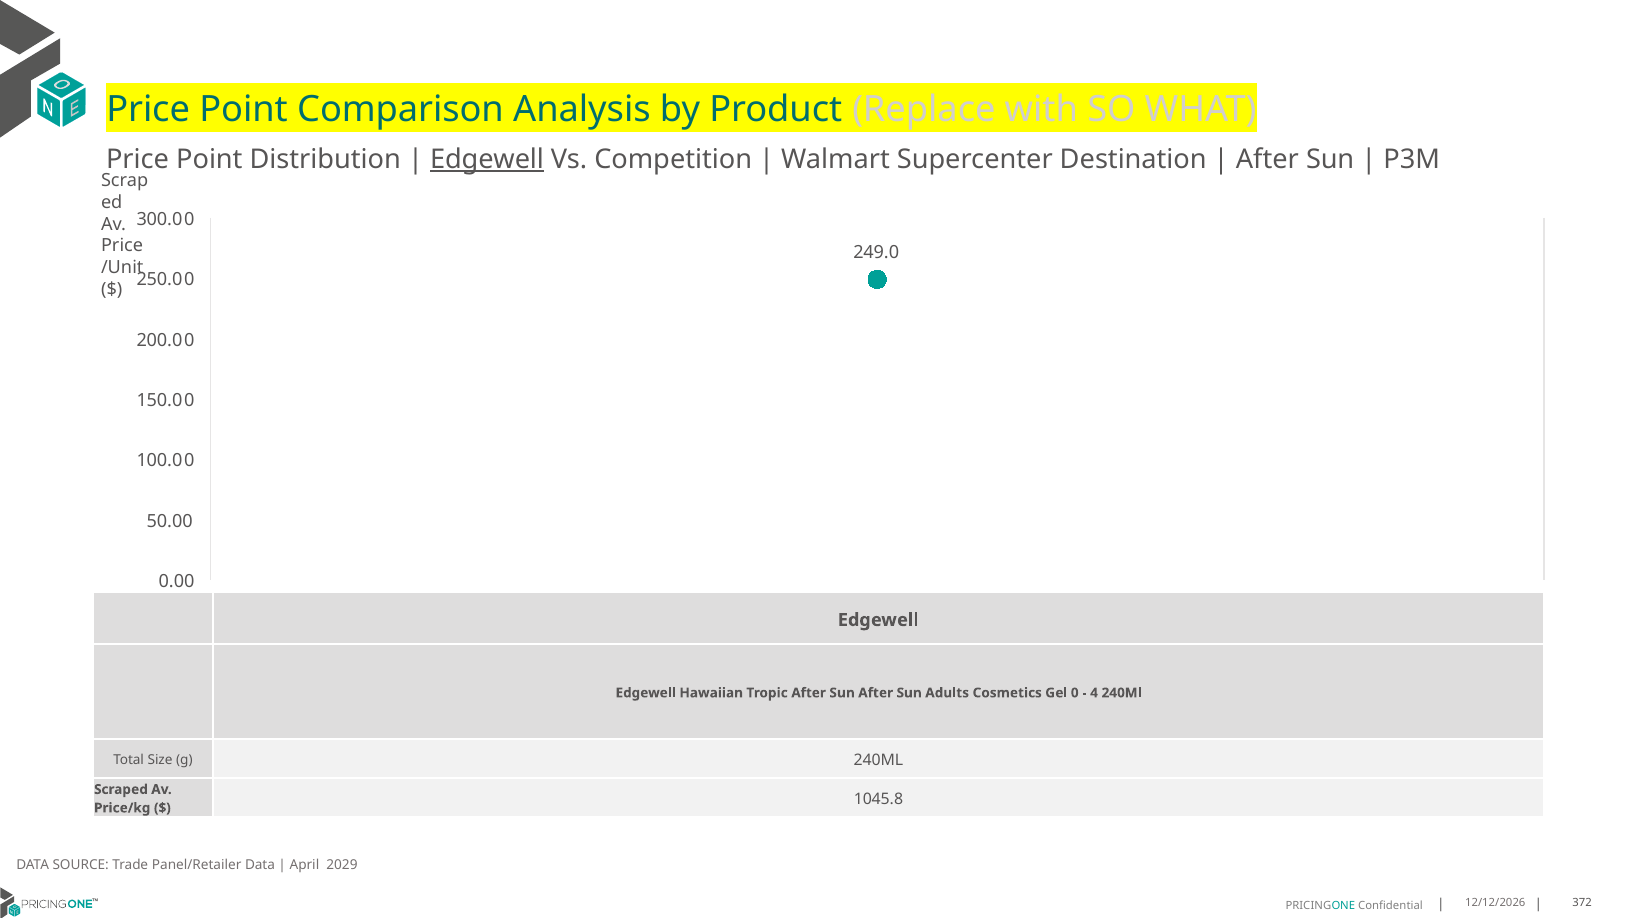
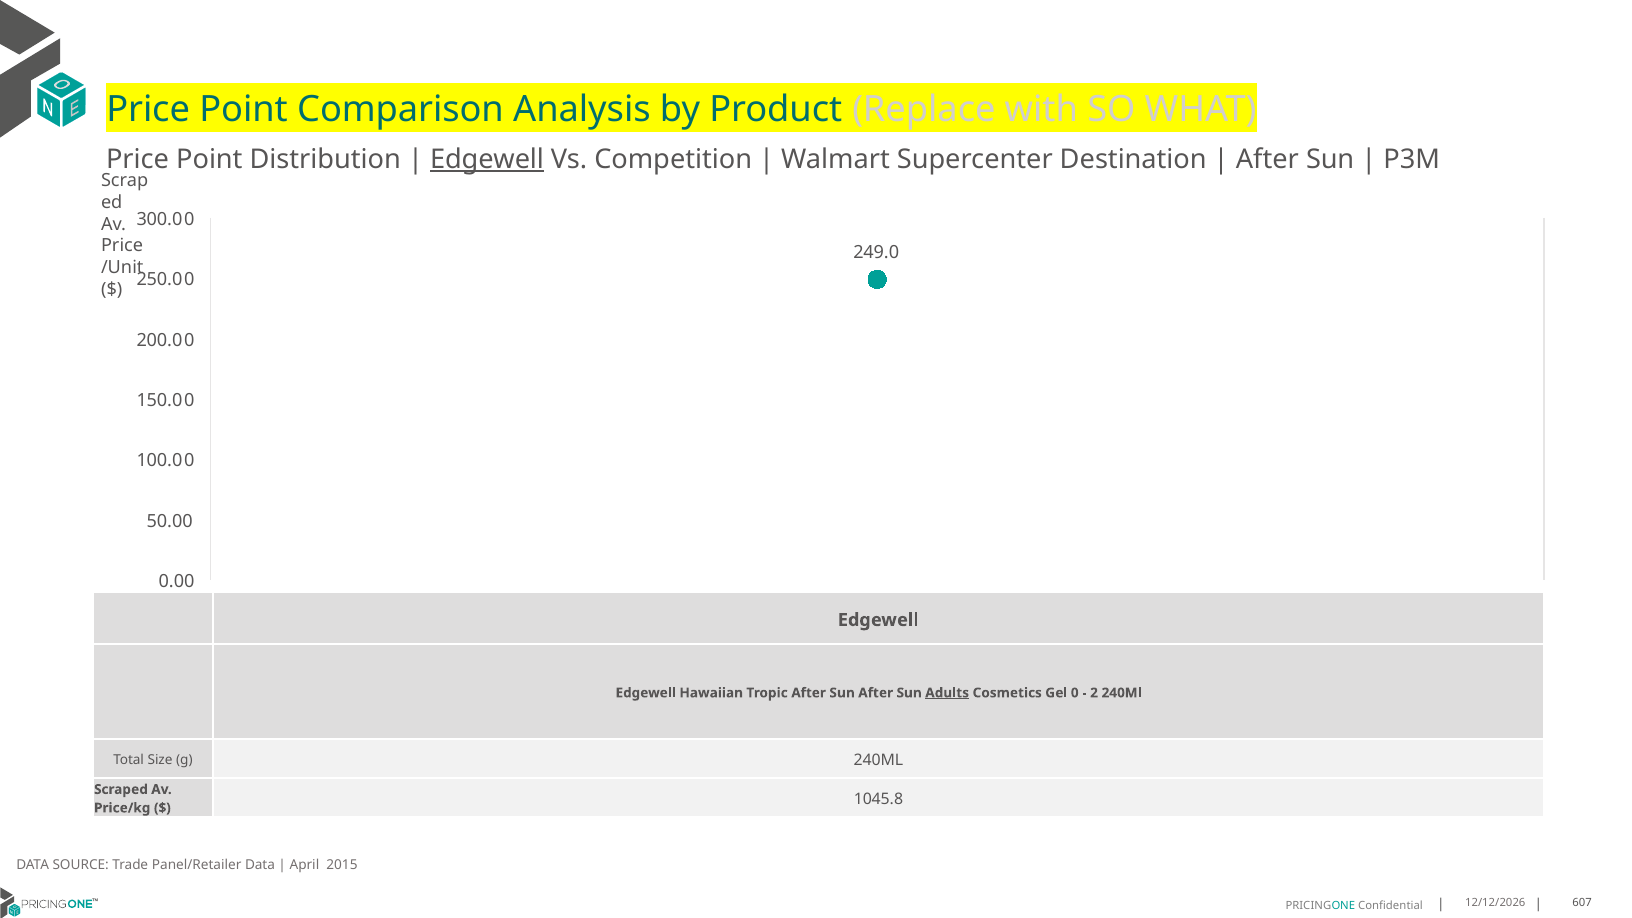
Adults underline: none -> present (947, 693)
4: 4 -> 2 (1094, 693)
2029: 2029 -> 2015 (342, 865)
372: 372 -> 607 (1582, 903)
